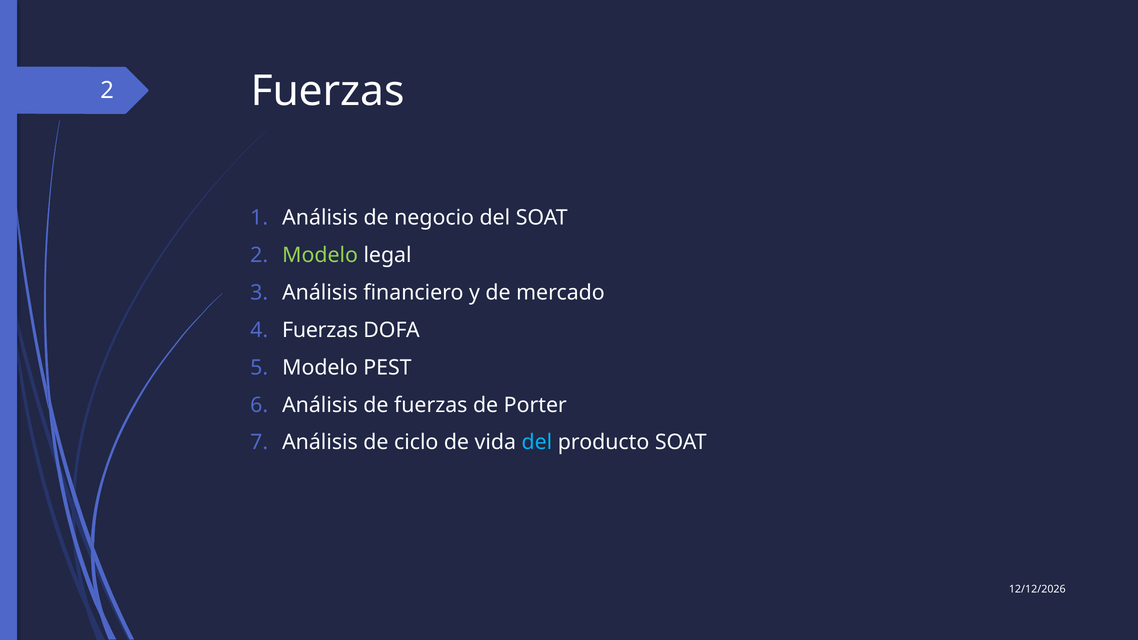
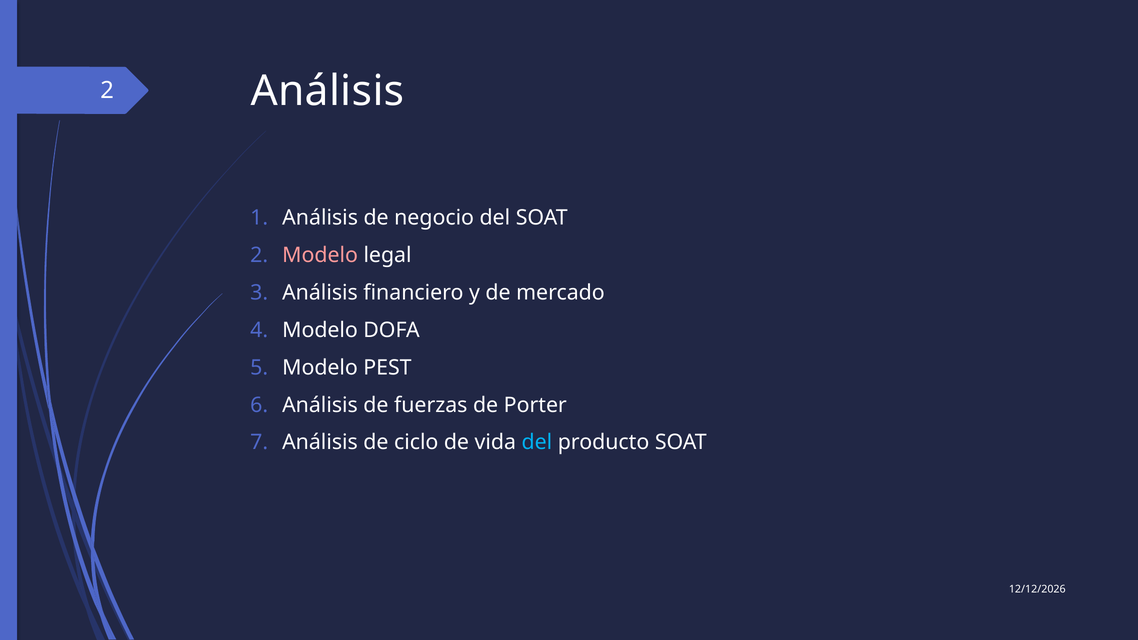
2 Fuerzas: Fuerzas -> Análisis (327, 91)
Modelo colour: light green -> pink (320, 255)
Fuerzas: Fuerzas -> Modelo (320, 330)
